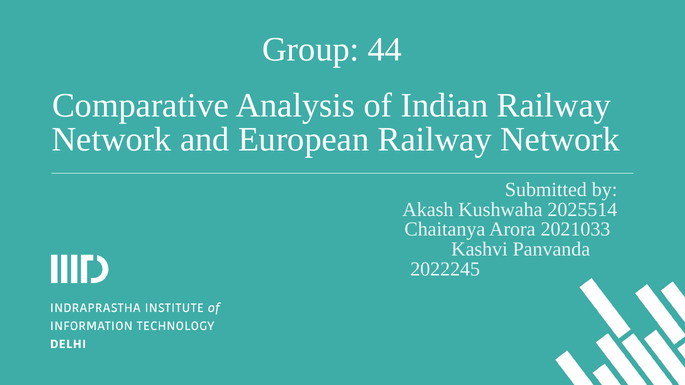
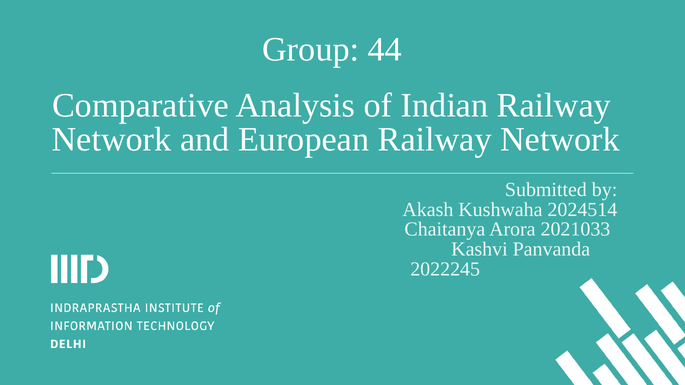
2025514: 2025514 -> 2024514 (582, 210)
